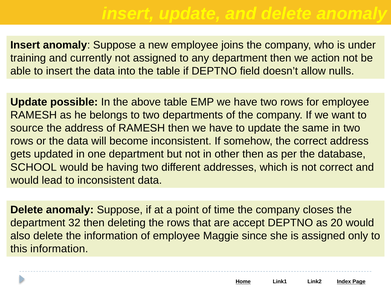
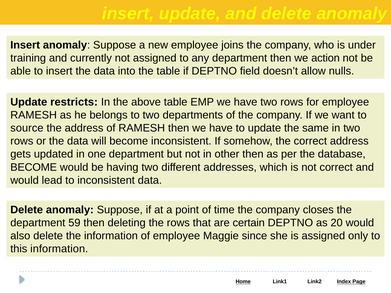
possible: possible -> restricts (74, 102)
SCHOOL: SCHOOL -> BECOME (34, 167)
32: 32 -> 59 (74, 223)
accept: accept -> certain (249, 223)
